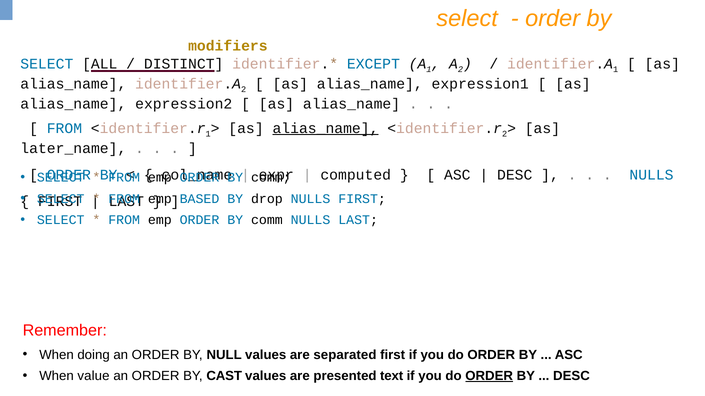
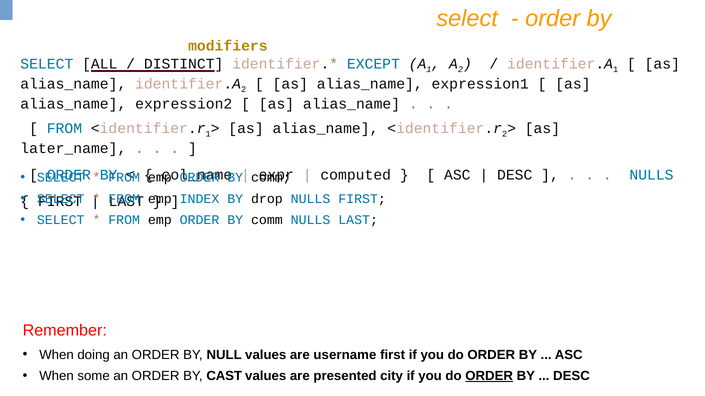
alias_name underline: present -> none (325, 129)
BASED: BASED -> INDEX (199, 199)
separated: separated -> username (345, 355)
value: value -> some (94, 376)
text: text -> city (392, 376)
